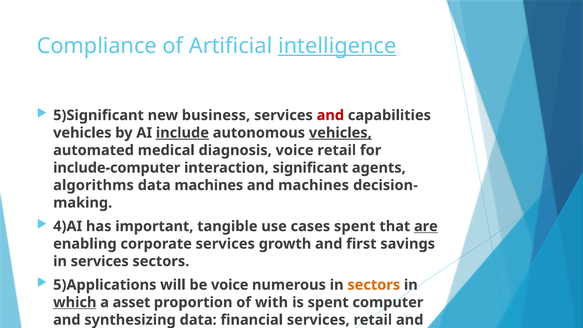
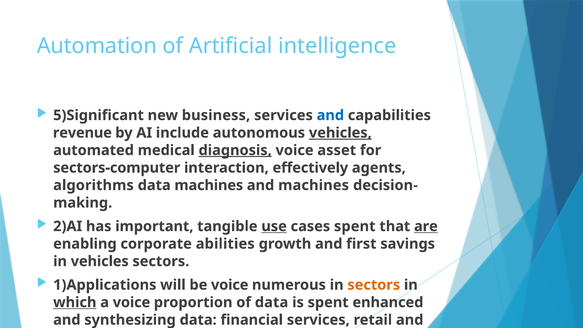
Compliance: Compliance -> Automation (97, 46)
intelligence underline: present -> none (337, 46)
and colour: red -> blue (330, 115)
vehicles: vehicles -> revenue (82, 133)
include underline: present -> none (182, 133)
diagnosis underline: none -> present (235, 150)
voice retail: retail -> asset (337, 150)
include-computer: include-computer -> sectors-computer (117, 168)
significant: significant -> effectively (310, 168)
4)AI: 4)AI -> 2)AI (68, 226)
use underline: none -> present (274, 226)
corporate services: services -> abilities (225, 244)
in services: services -> vehicles (100, 261)
5)Applications: 5)Applications -> 1)Applications (105, 285)
a asset: asset -> voice (131, 302)
of with: with -> data (272, 302)
computer: computer -> enhanced (388, 302)
